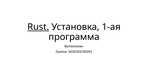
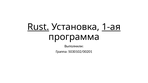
1-ая underline: none -> present (111, 27)
